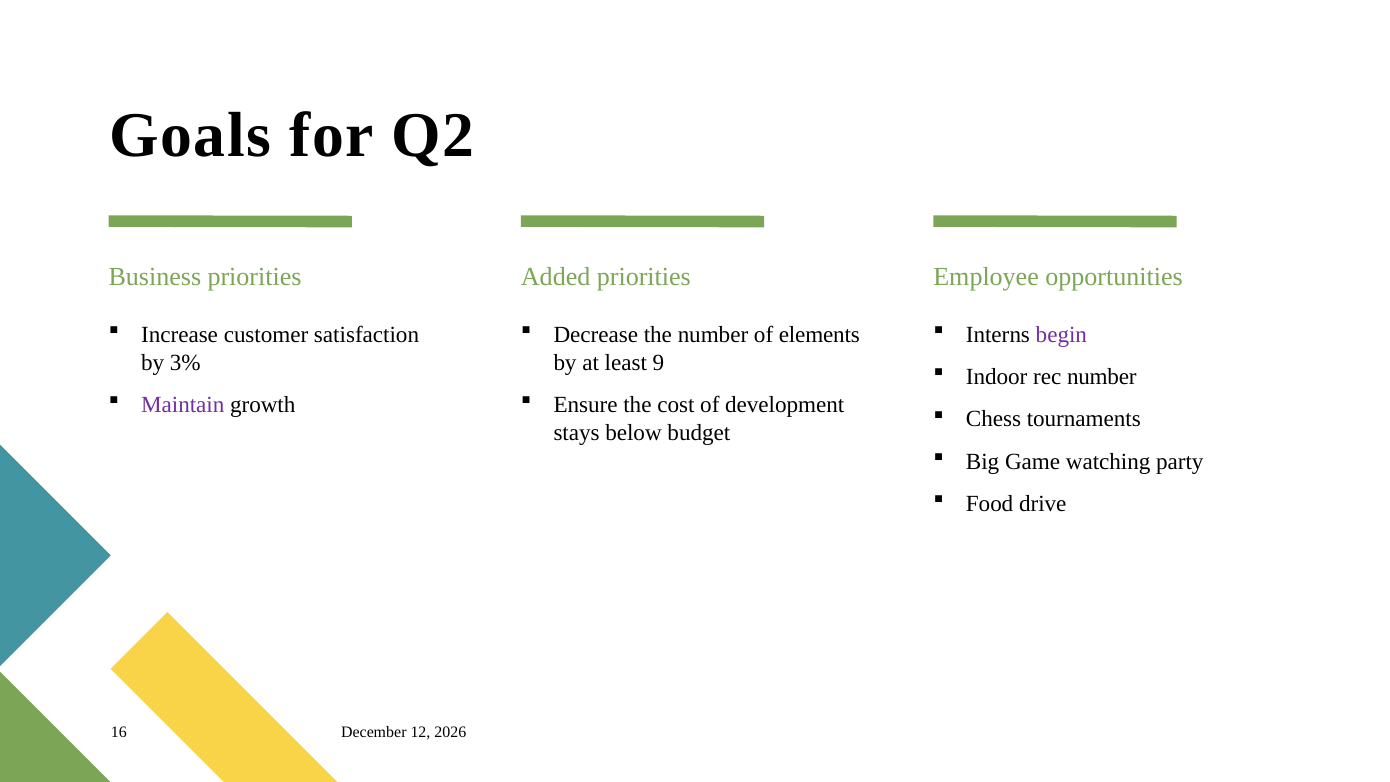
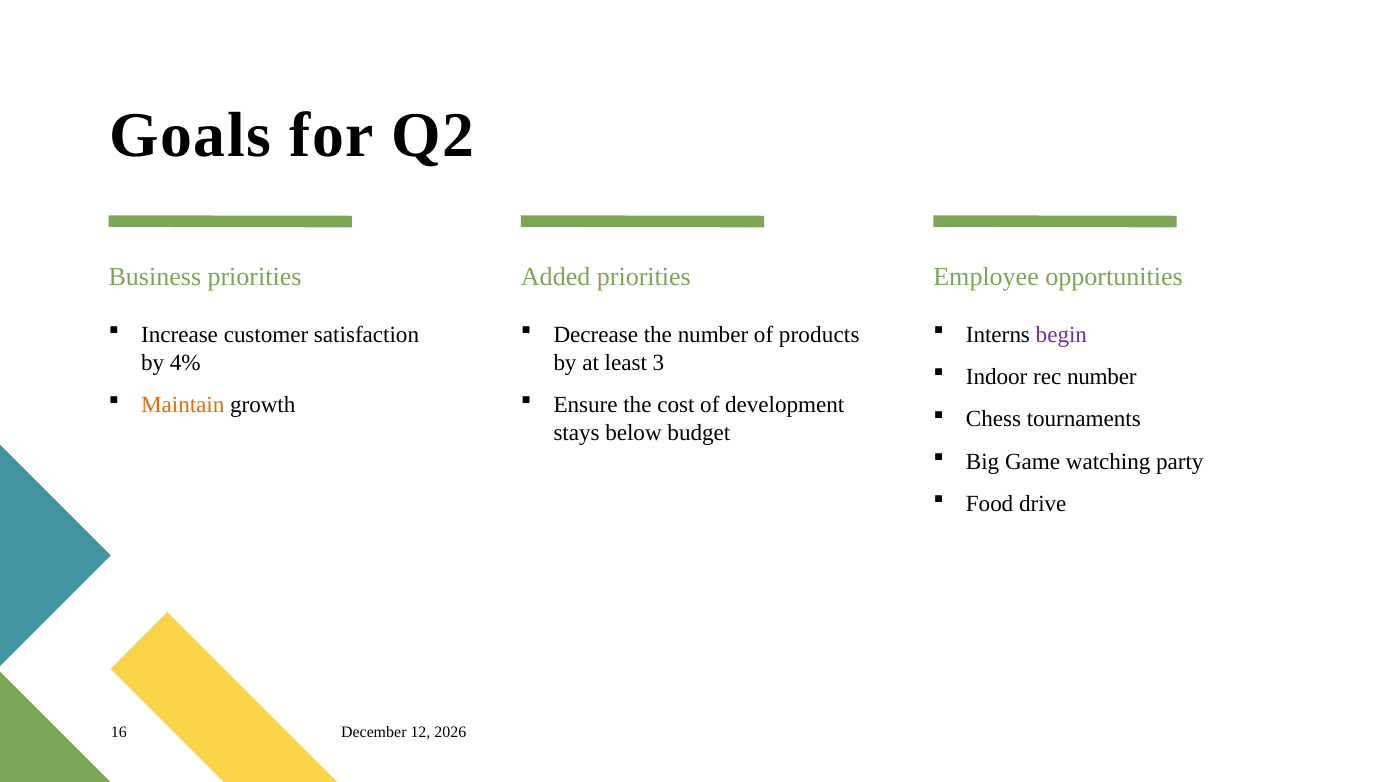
elements: elements -> products (819, 335)
3%: 3% -> 4% (185, 362)
9: 9 -> 3 (659, 362)
Maintain colour: purple -> orange (183, 405)
